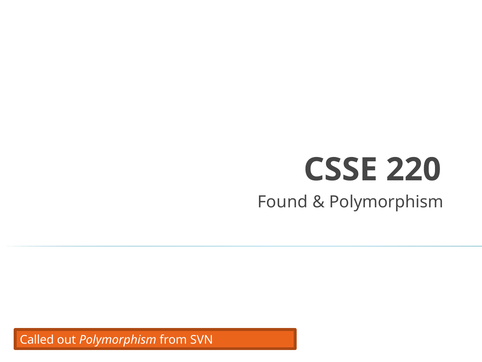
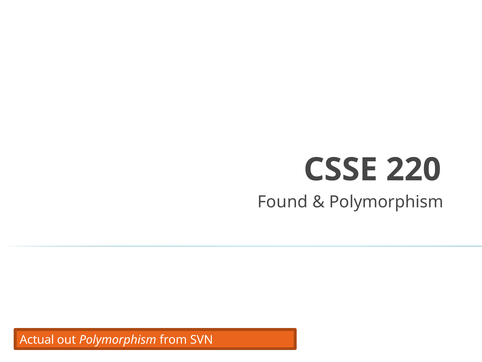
Called: Called -> Actual (37, 339)
